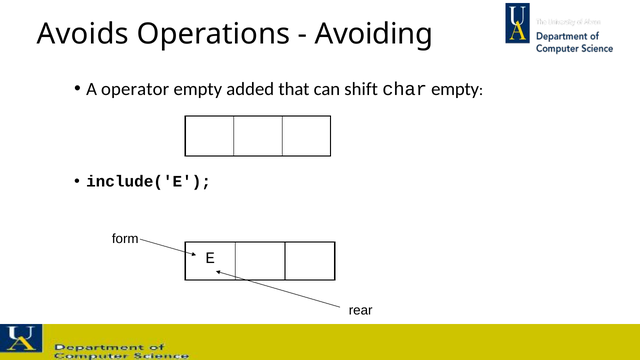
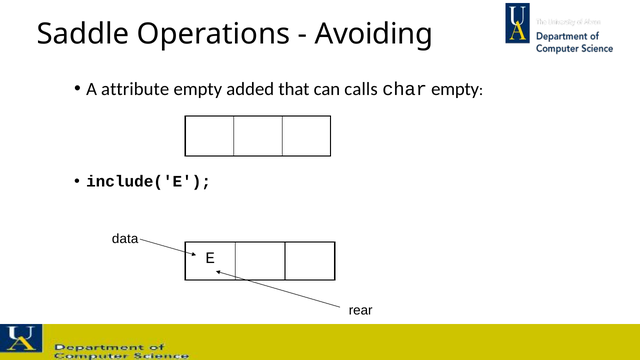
Avoids: Avoids -> Saddle (83, 34)
operator: operator -> attribute (135, 89)
shift: shift -> calls (361, 89)
form: form -> data (125, 239)
